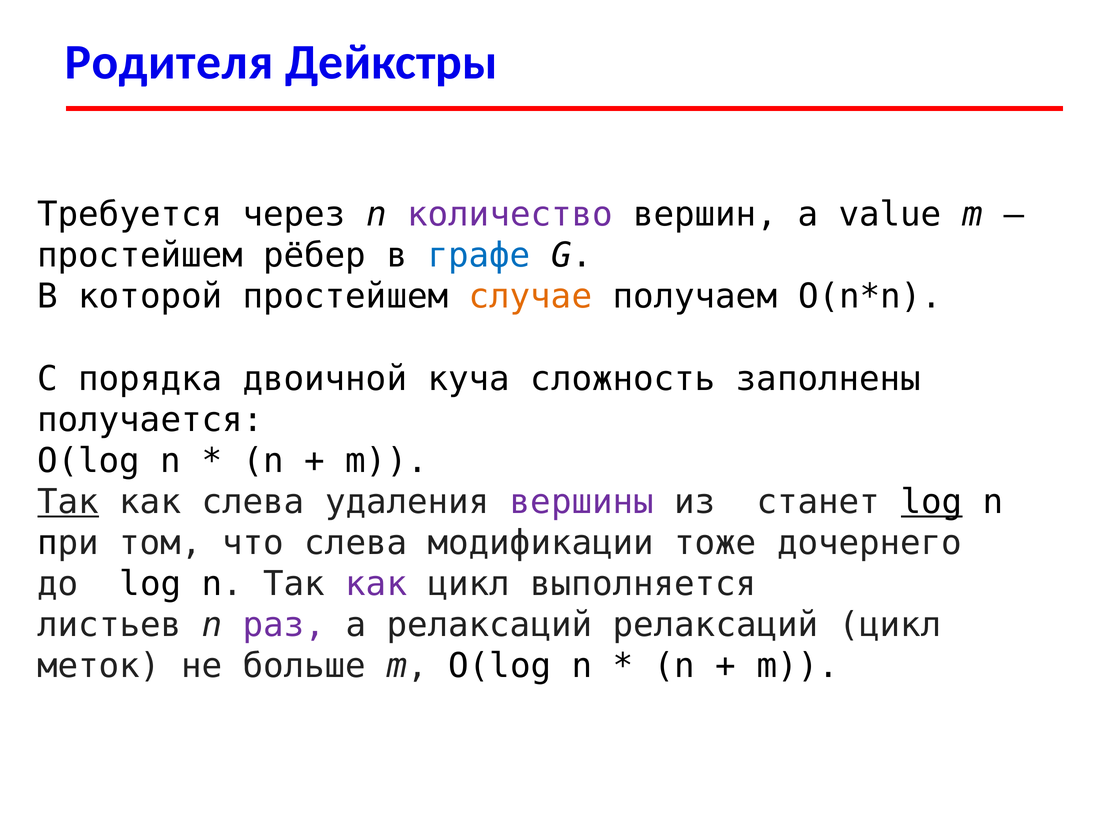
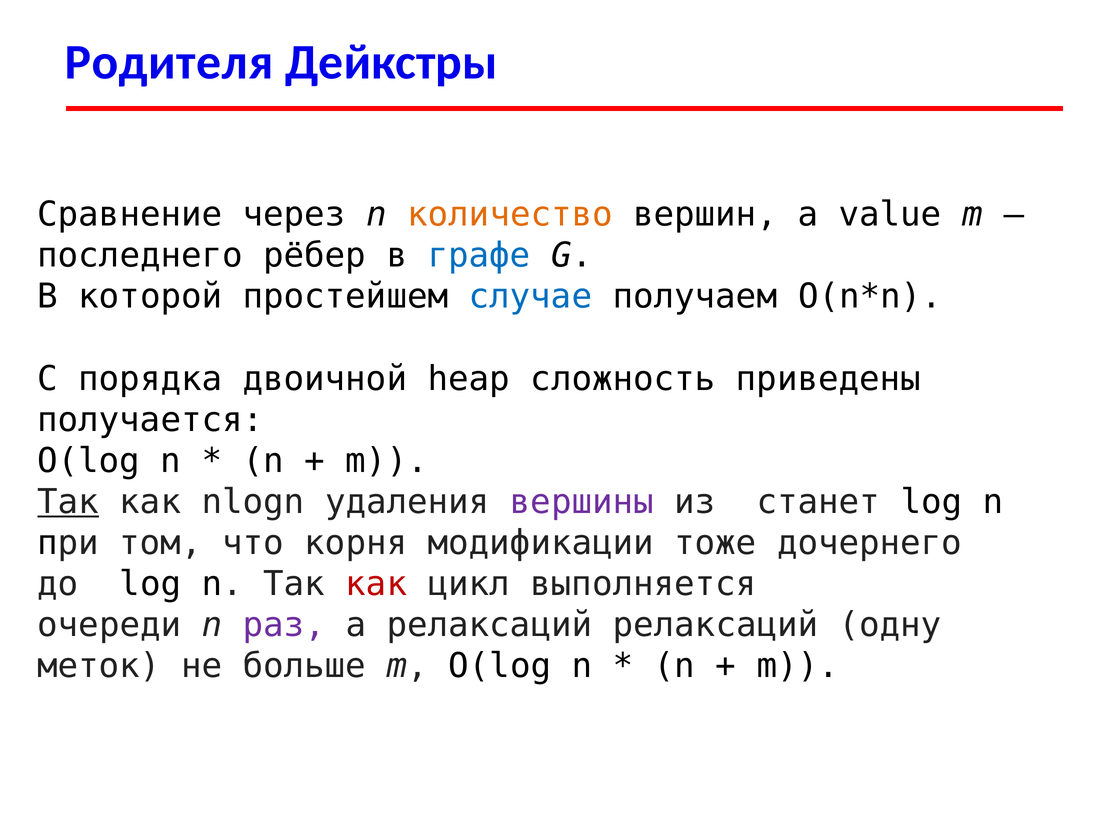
Требуется: Требуется -> Сравнение (130, 215)
количество colour: purple -> orange (510, 215)
простейшем: простейшем -> последнего (140, 256)
случае colour: orange -> blue (530, 297)
куча: куча -> heap (469, 379)
заполнены: заполнены -> приведены (828, 379)
как слева: слева -> nlogn (253, 502)
log underline: present -> none (932, 502)
что слева: слева -> корня (356, 543)
как colour: purple -> red (376, 584)
листьев: листьев -> очереди (109, 625)
релаксаций цикл: цикл -> одну (890, 625)
